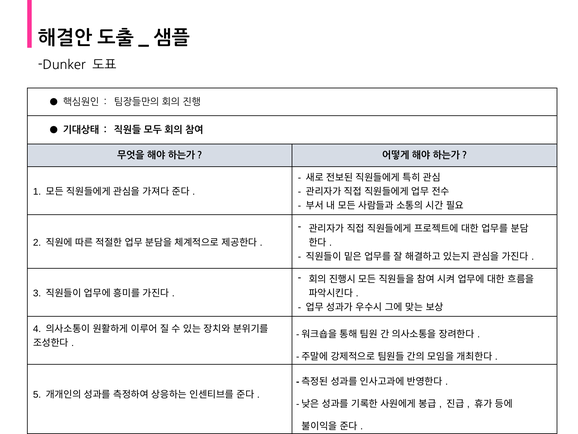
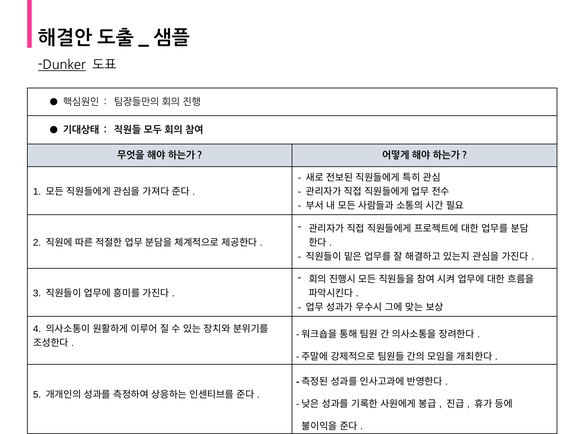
Dunker underline: none -> present (62, 65)
